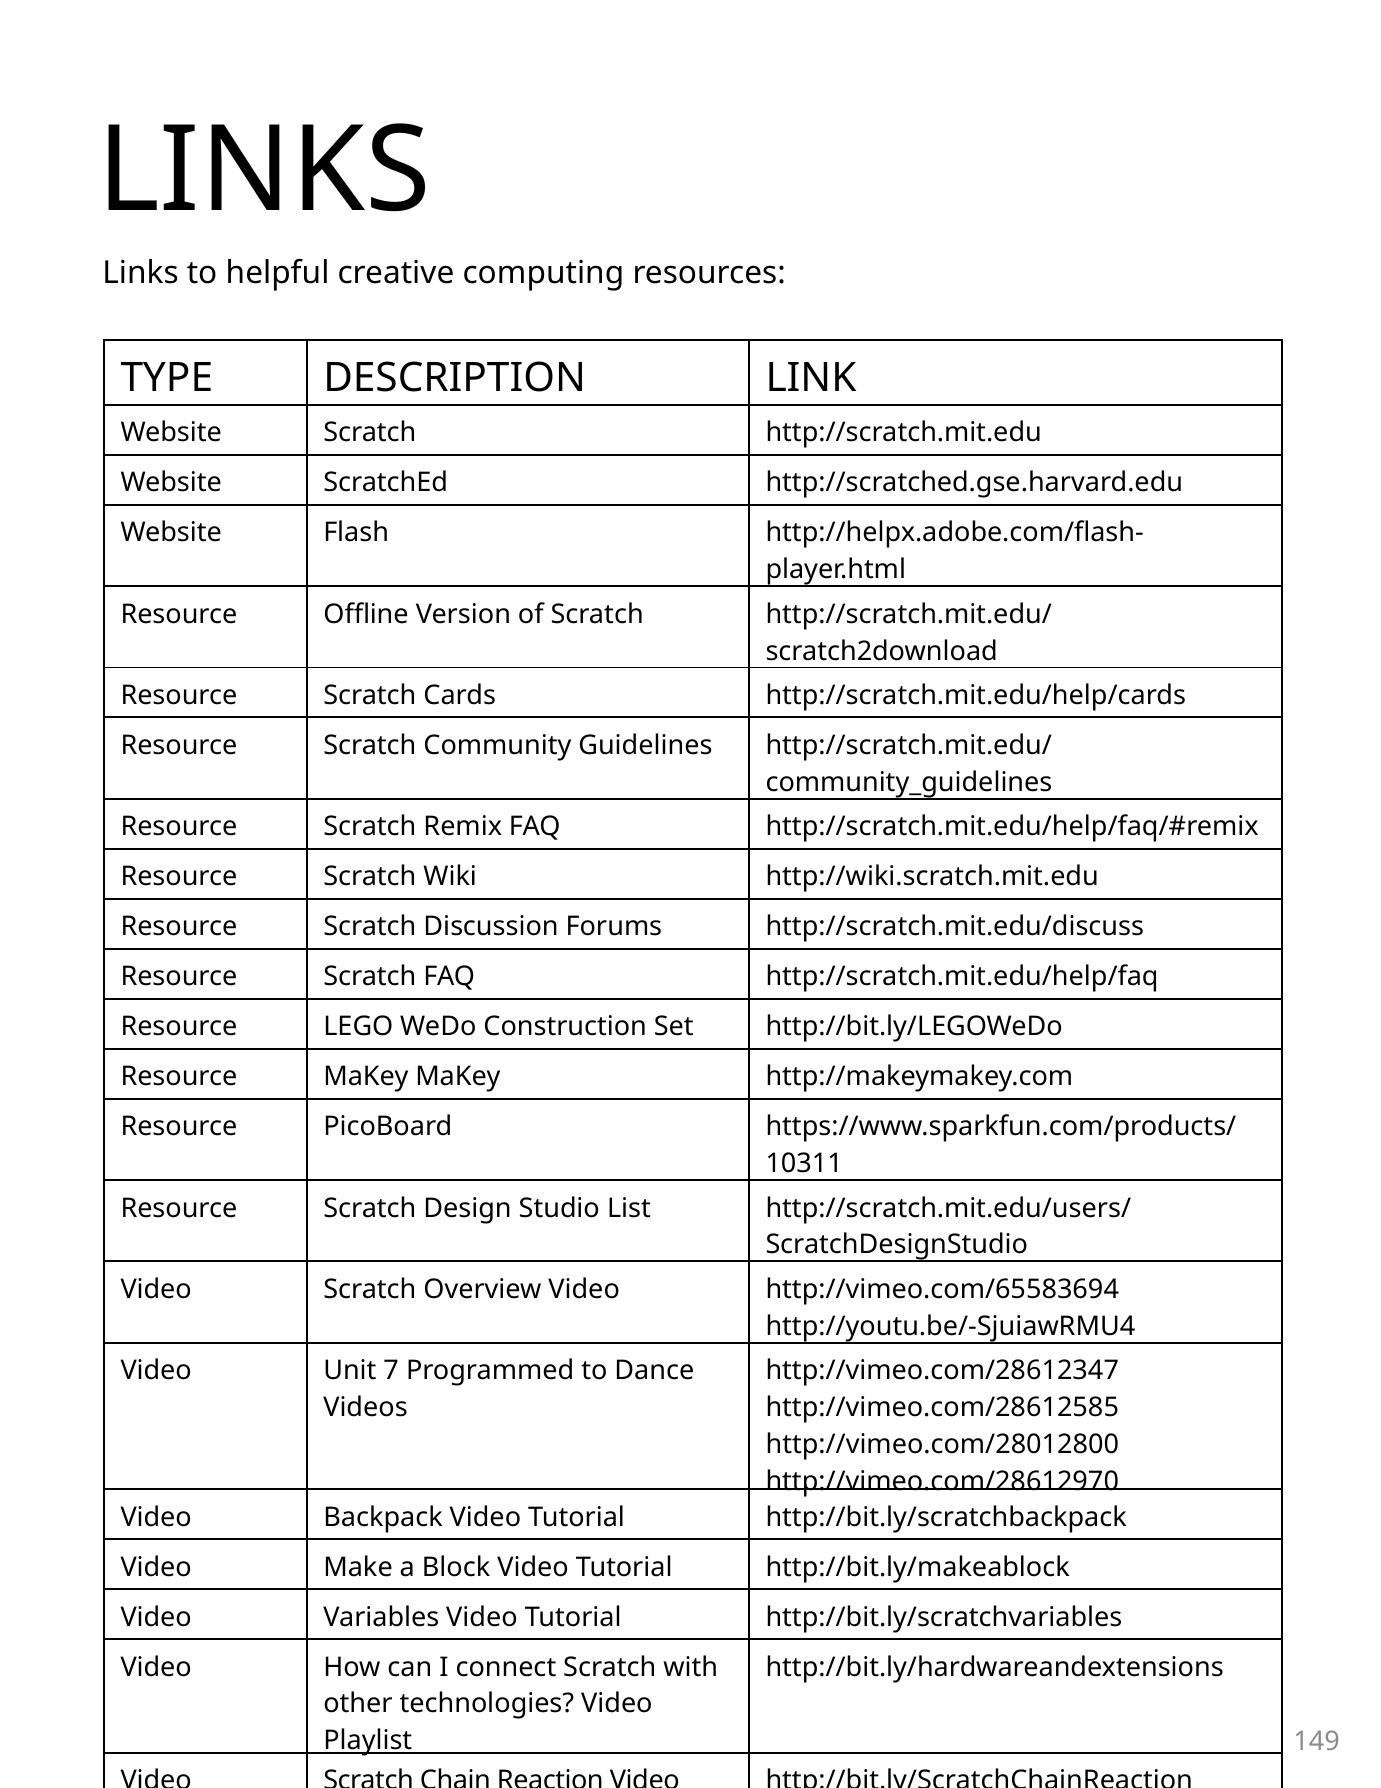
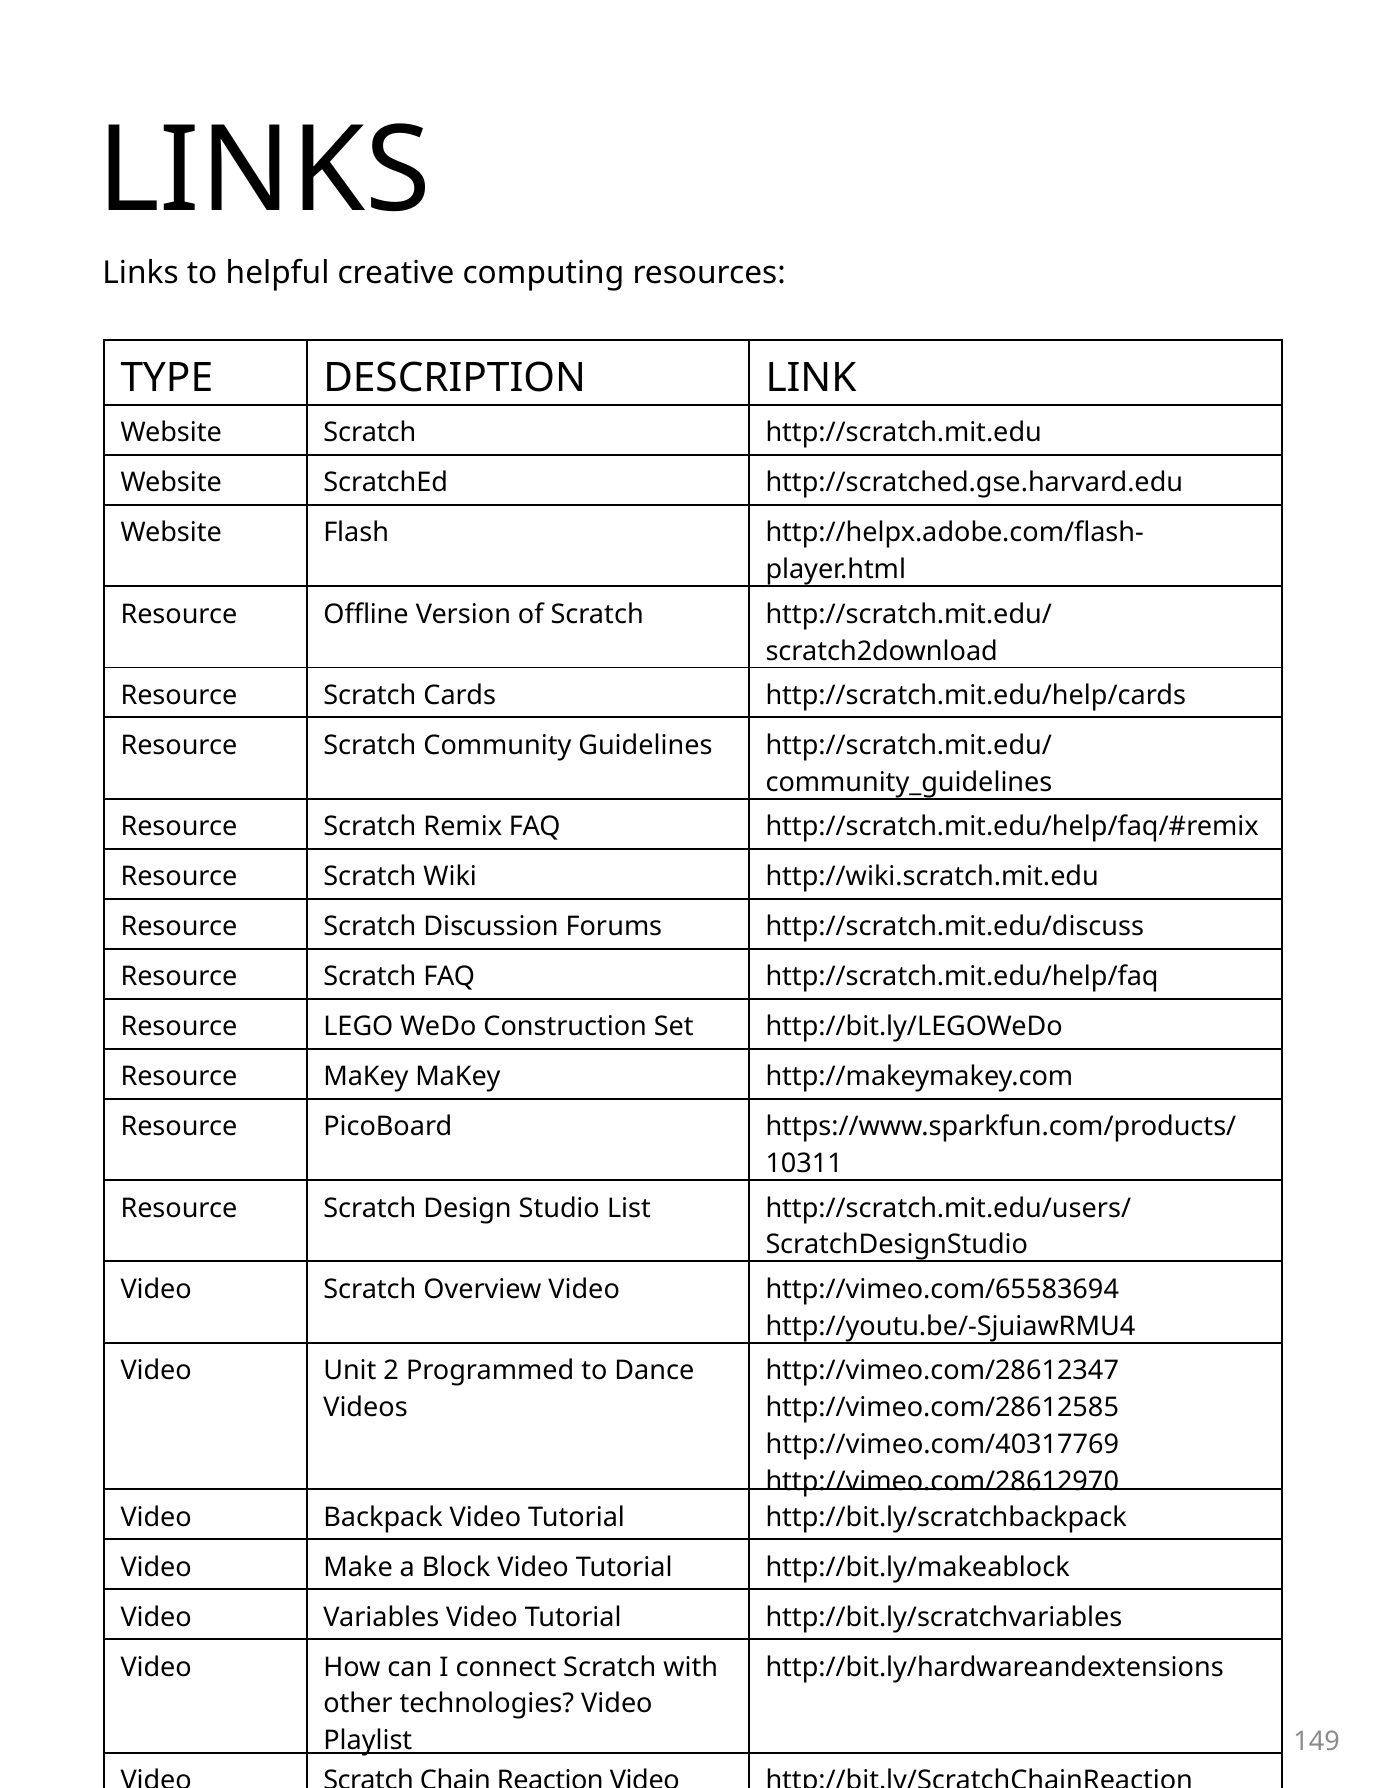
7: 7 -> 2 (391, 1370)
http://vimeo.com/28012800: http://vimeo.com/28012800 -> http://vimeo.com/40317769 (942, 1444)
